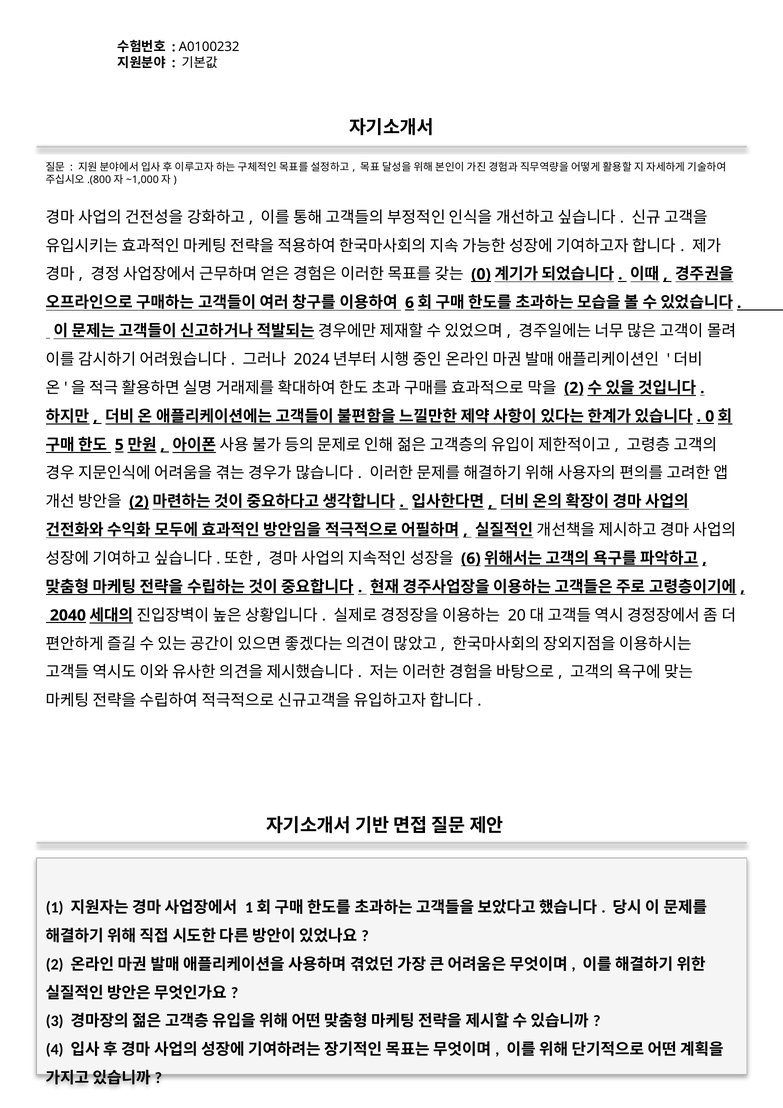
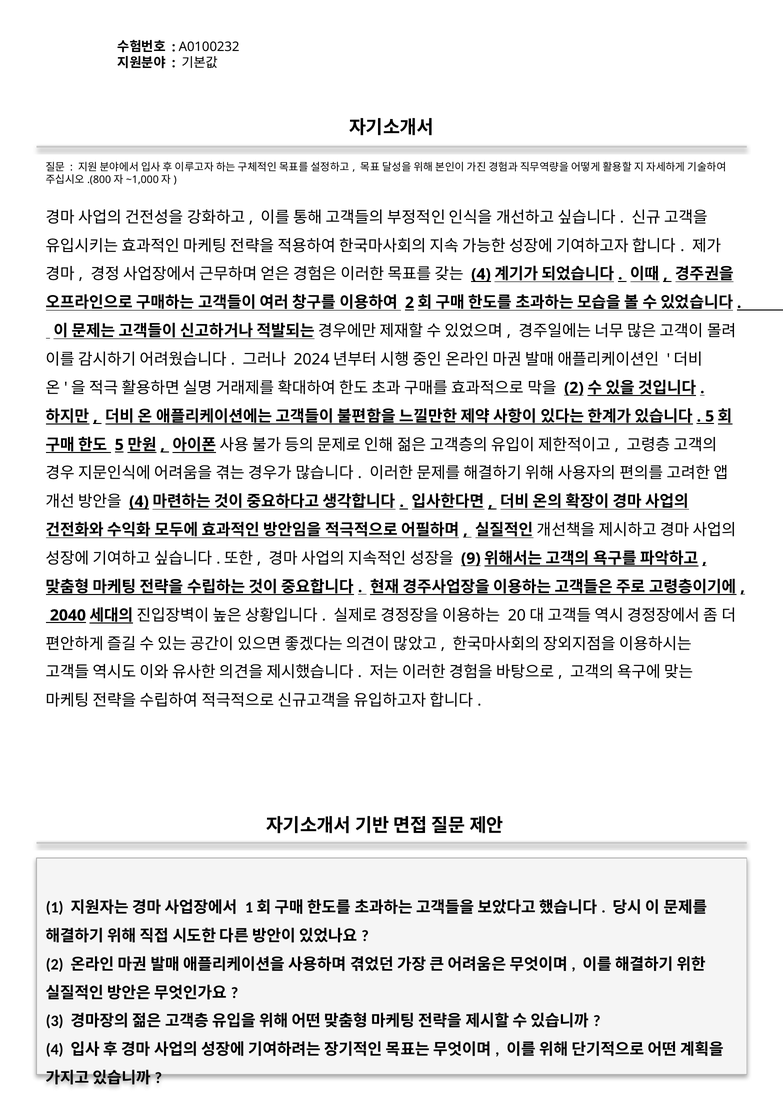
0: 0 -> 4 (481, 274)
6: 6 -> 2 (410, 303)
0: 0 -> 5 (710, 416)
2: 2 -> 4 (139, 501)
6: 6 -> 9 (471, 558)
